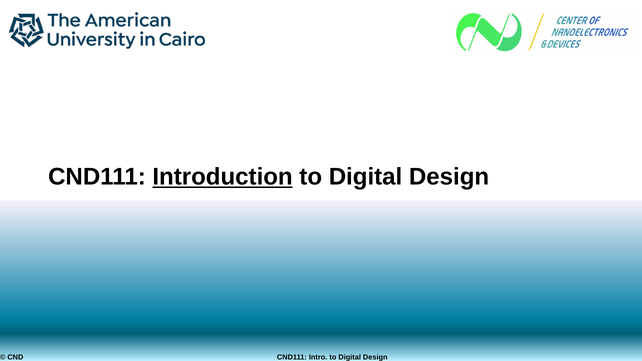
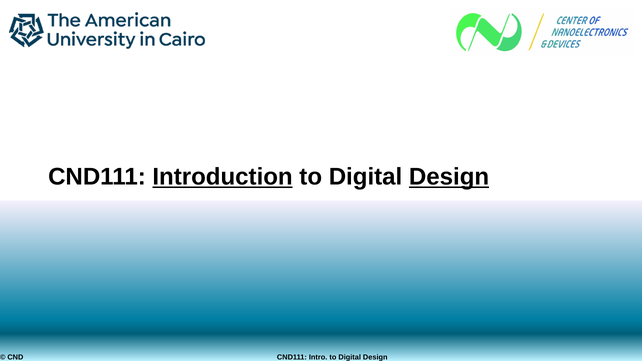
Design underline: none -> present (449, 177)
